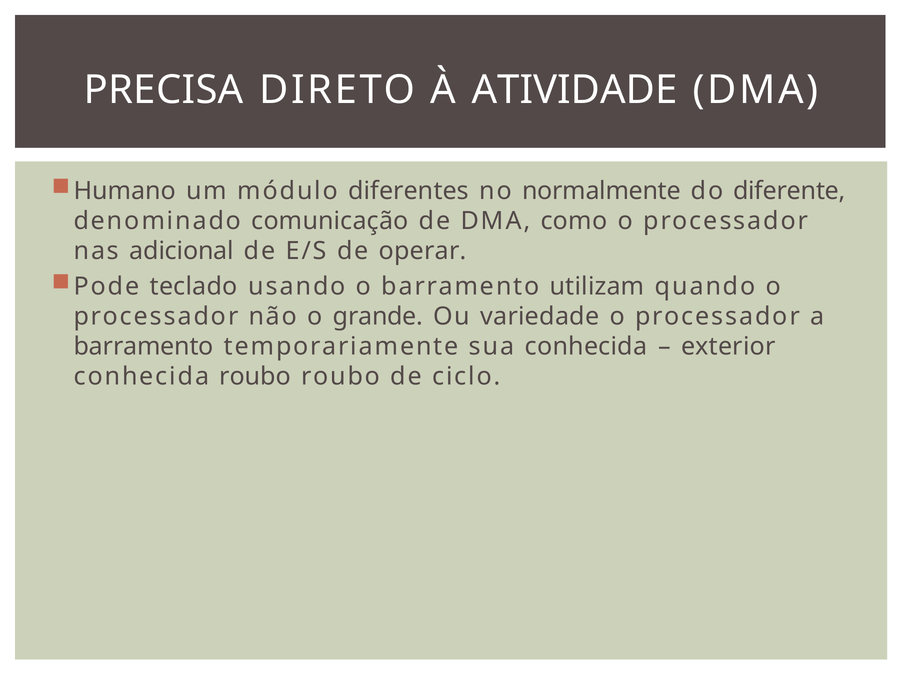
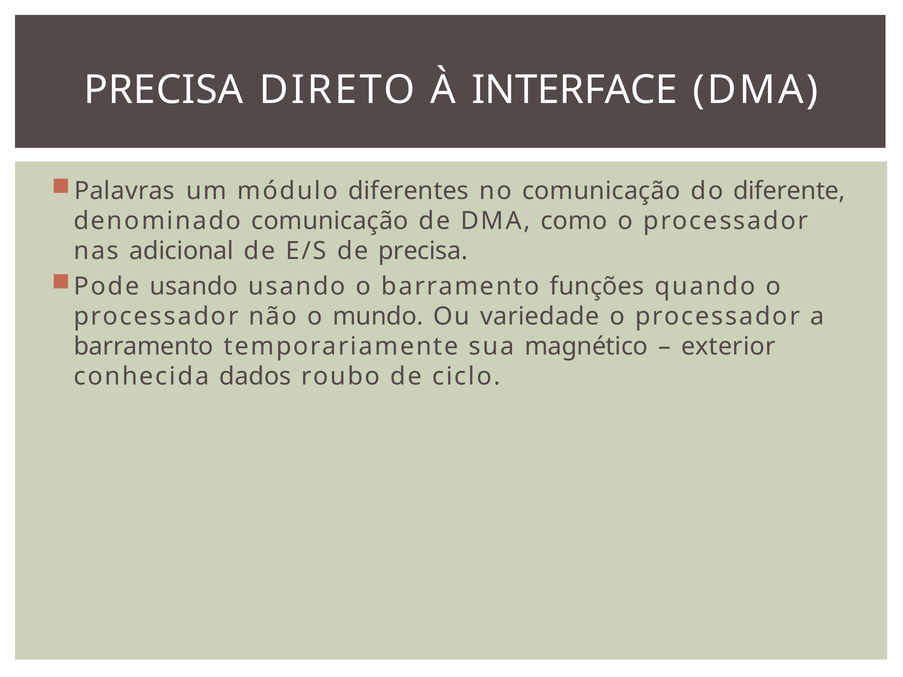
ATIVIDADE: ATIVIDADE -> INTERFACE (575, 90)
Humano: Humano -> Palavras (125, 191)
no normalmente: normalmente -> comunicação (601, 191)
de operar: operar -> precisa (423, 251)
Pode teclado: teclado -> usando (194, 286)
utilizam: utilizam -> funções (597, 286)
grande: grande -> mundo (378, 317)
sua conhecida: conhecida -> magnético (586, 347)
conhecida roubo: roubo -> dados (255, 377)
